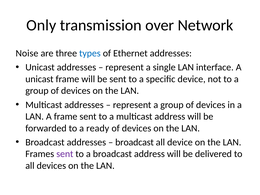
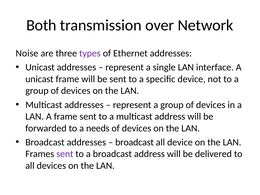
Only: Only -> Both (41, 25)
types colour: blue -> purple (90, 53)
ready: ready -> needs (98, 128)
